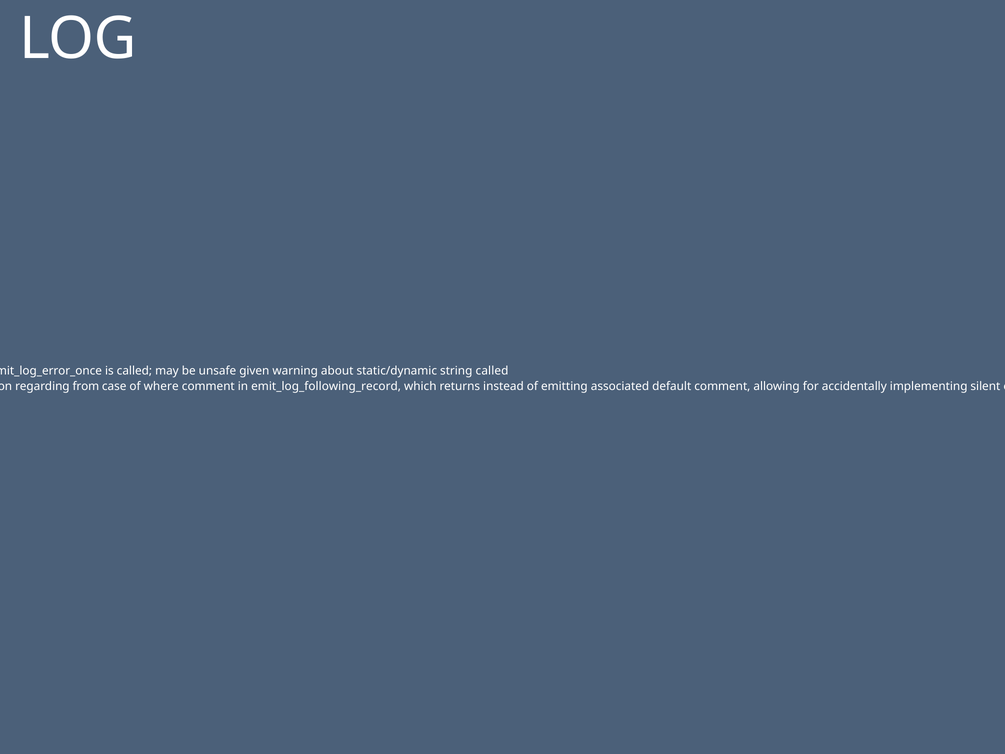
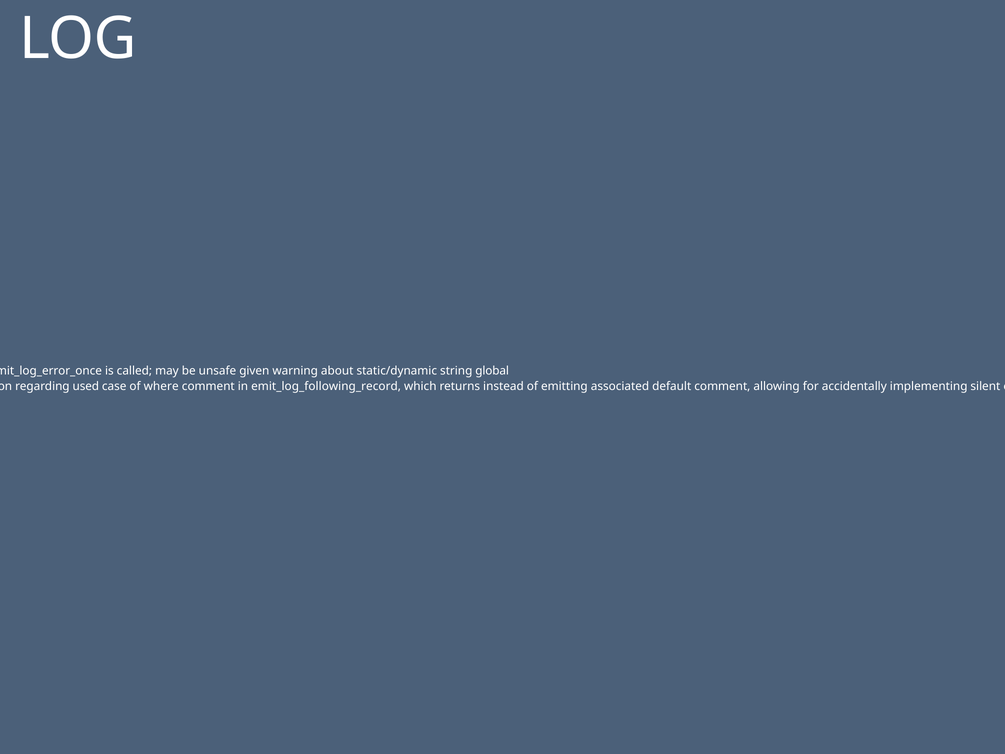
string called: called -> global (492, 371)
from: from -> used (86, 386)
